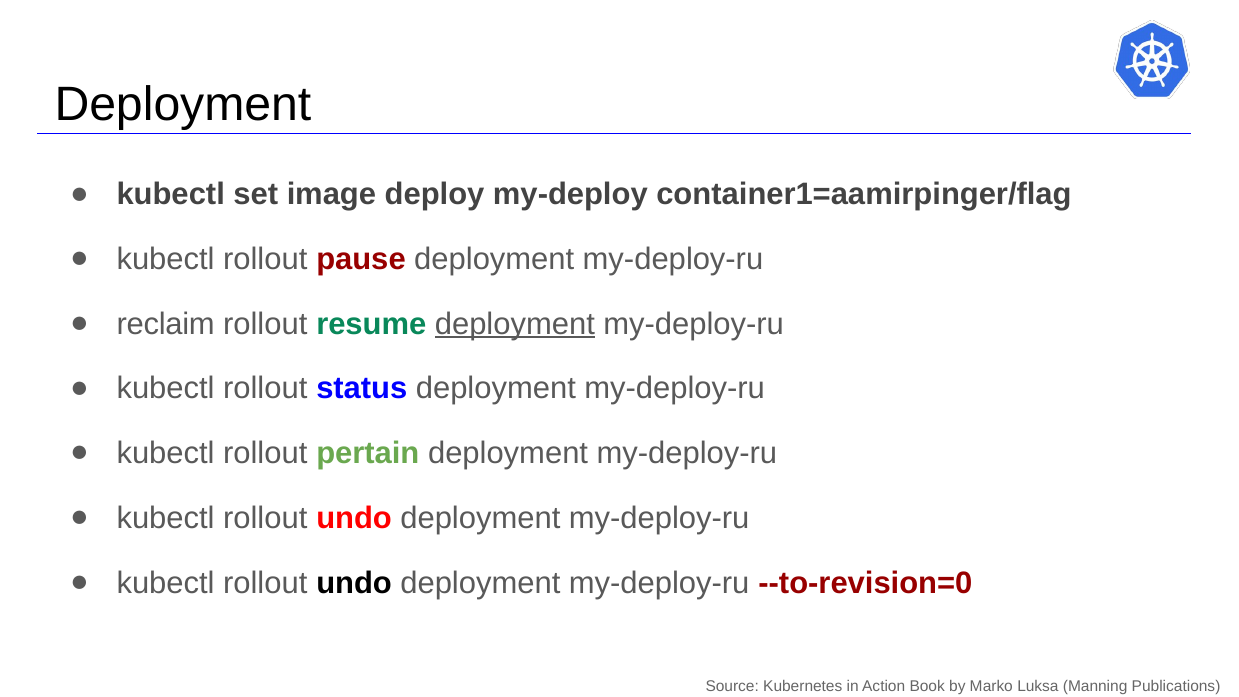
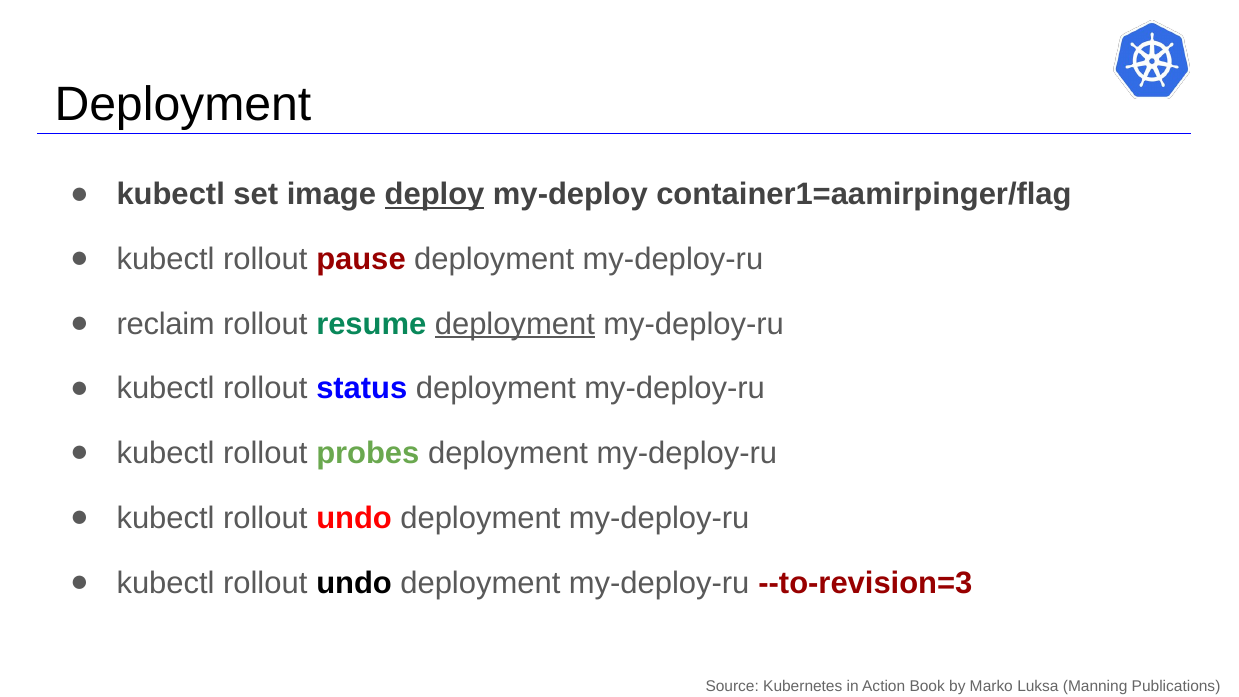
deploy underline: none -> present (435, 194)
pertain: pertain -> probes (368, 453)
--to-revision=0: --to-revision=0 -> --to-revision=3 (865, 583)
